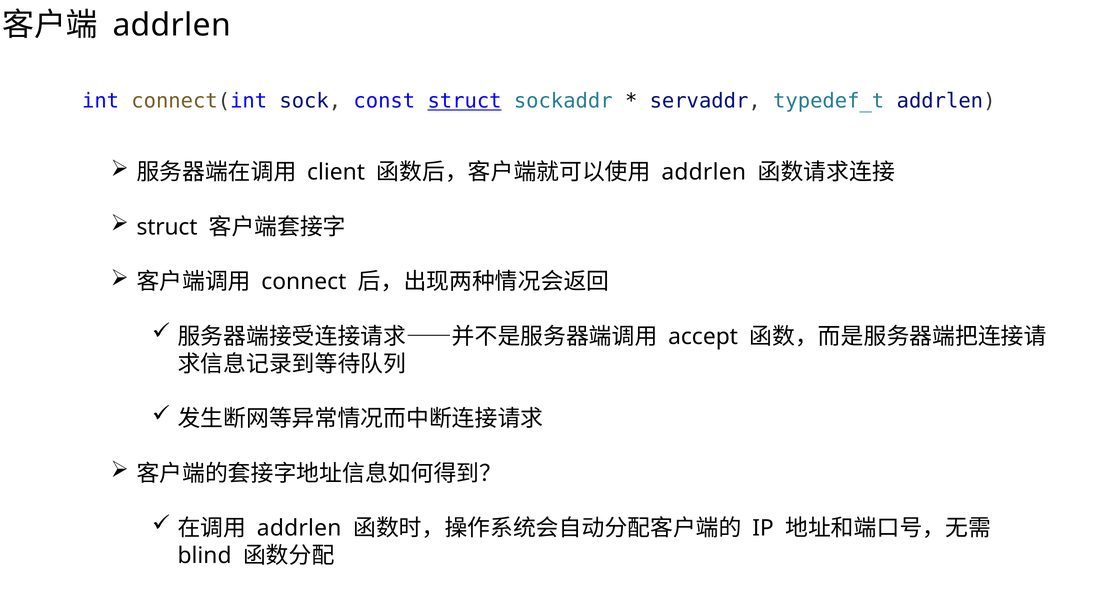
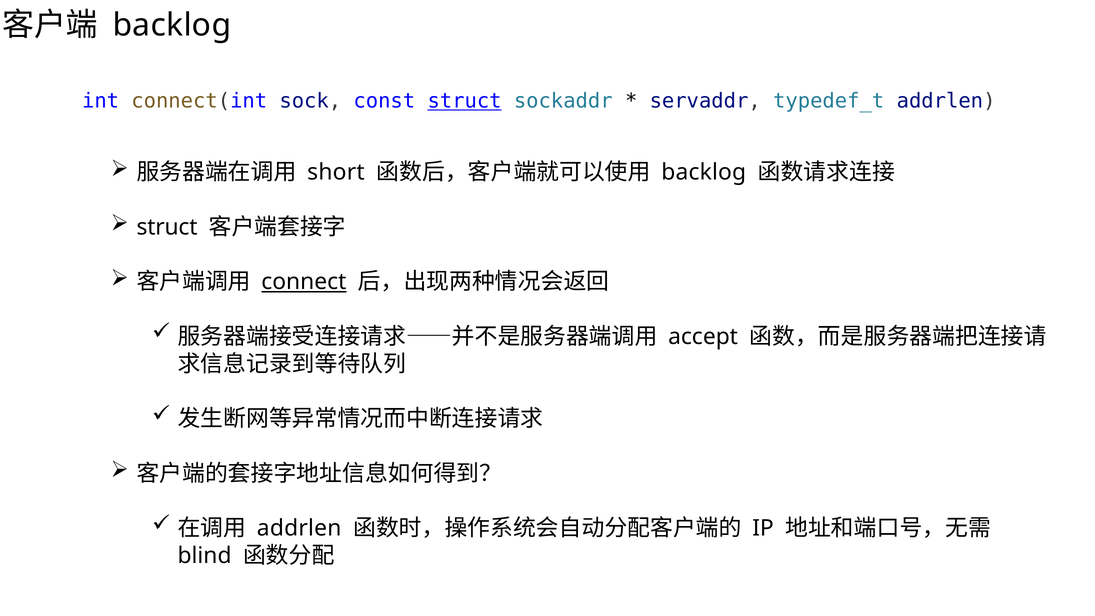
addrlen: addrlen -> backlog (172, 25)
client: client -> short (336, 172)
addrlen: addrlen -> backlog (704, 172)
connect underline: none -> present (304, 282)
